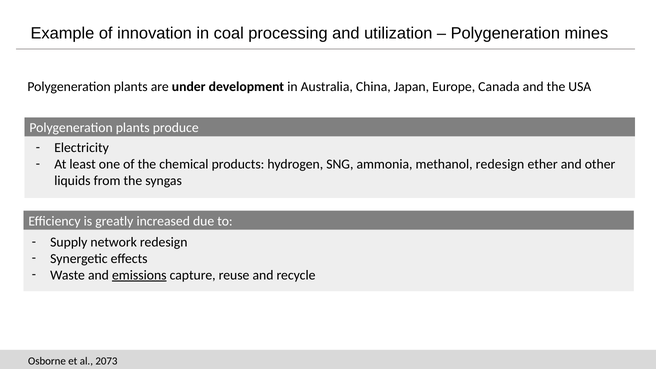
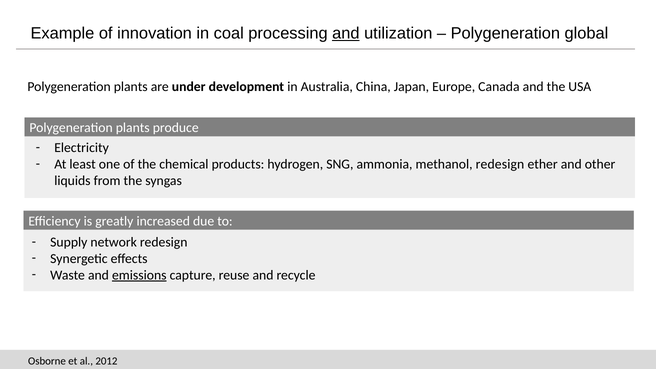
and underline: none -> present (346, 33)
mines: mines -> global (586, 33)
2073: 2073 -> 2012 (106, 361)
